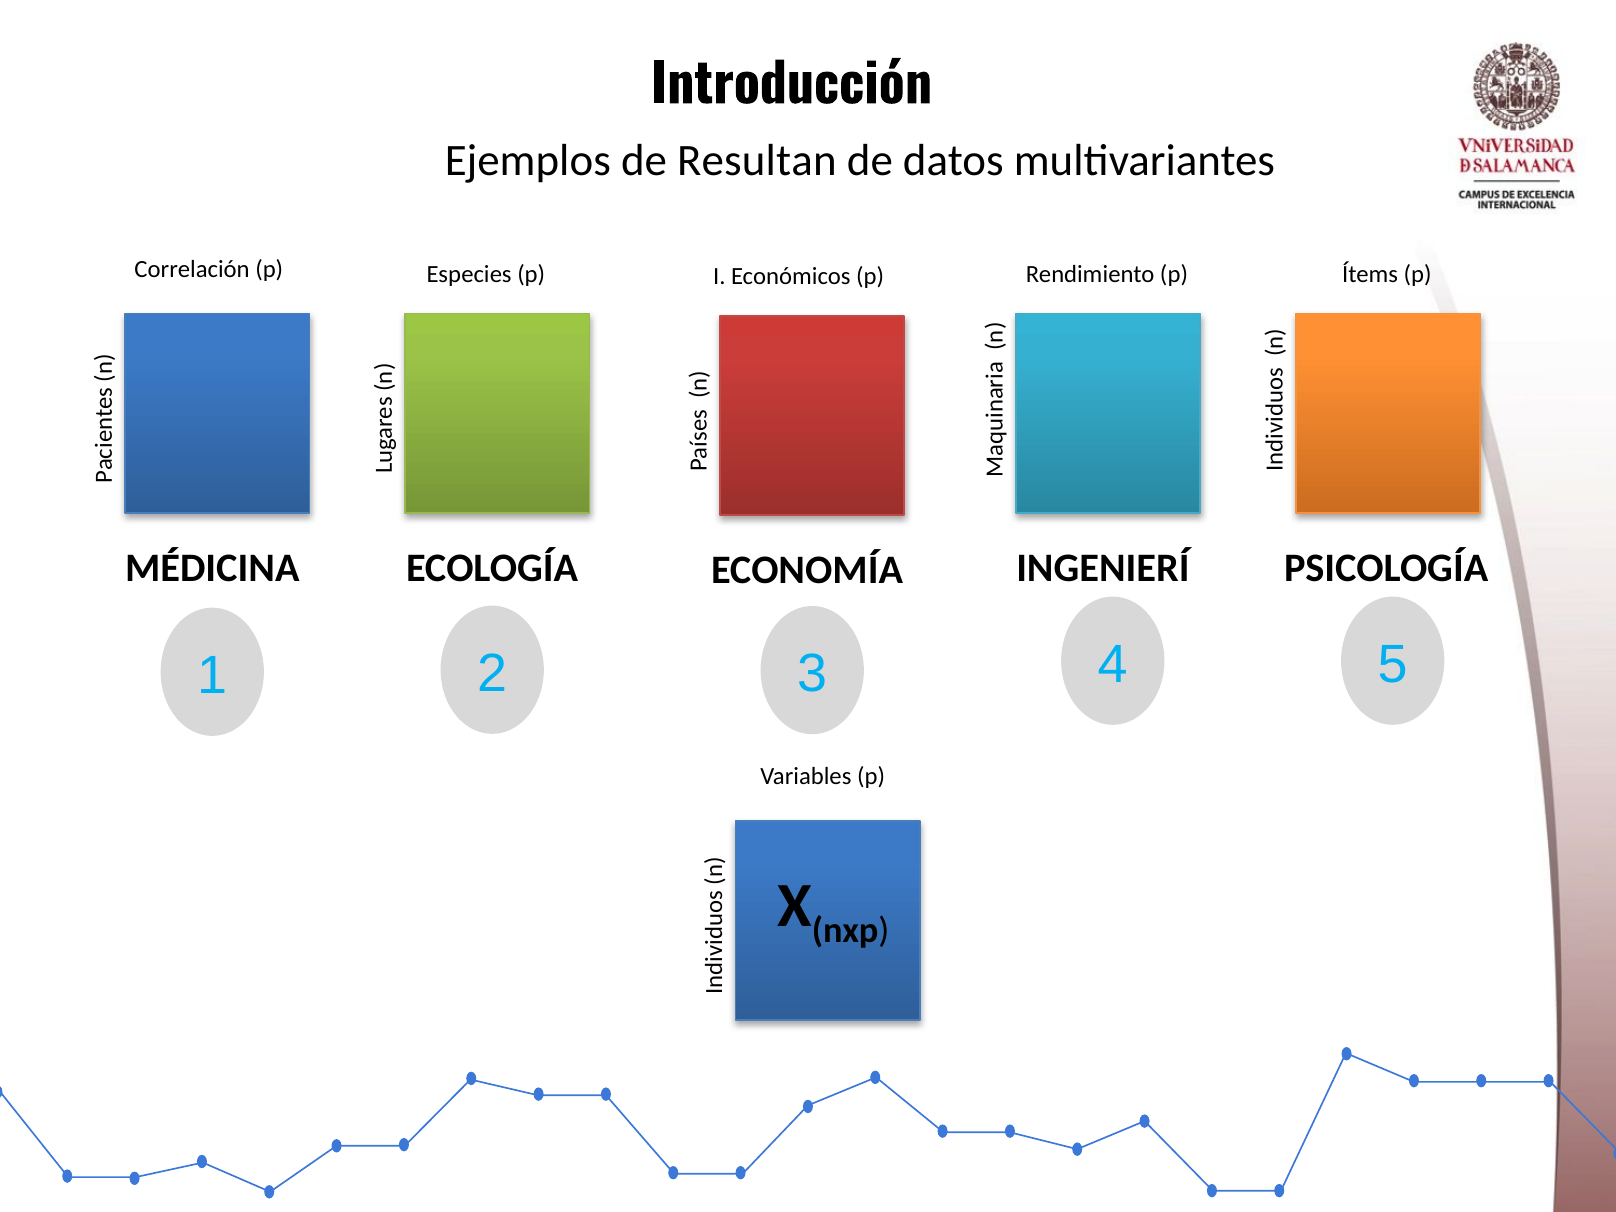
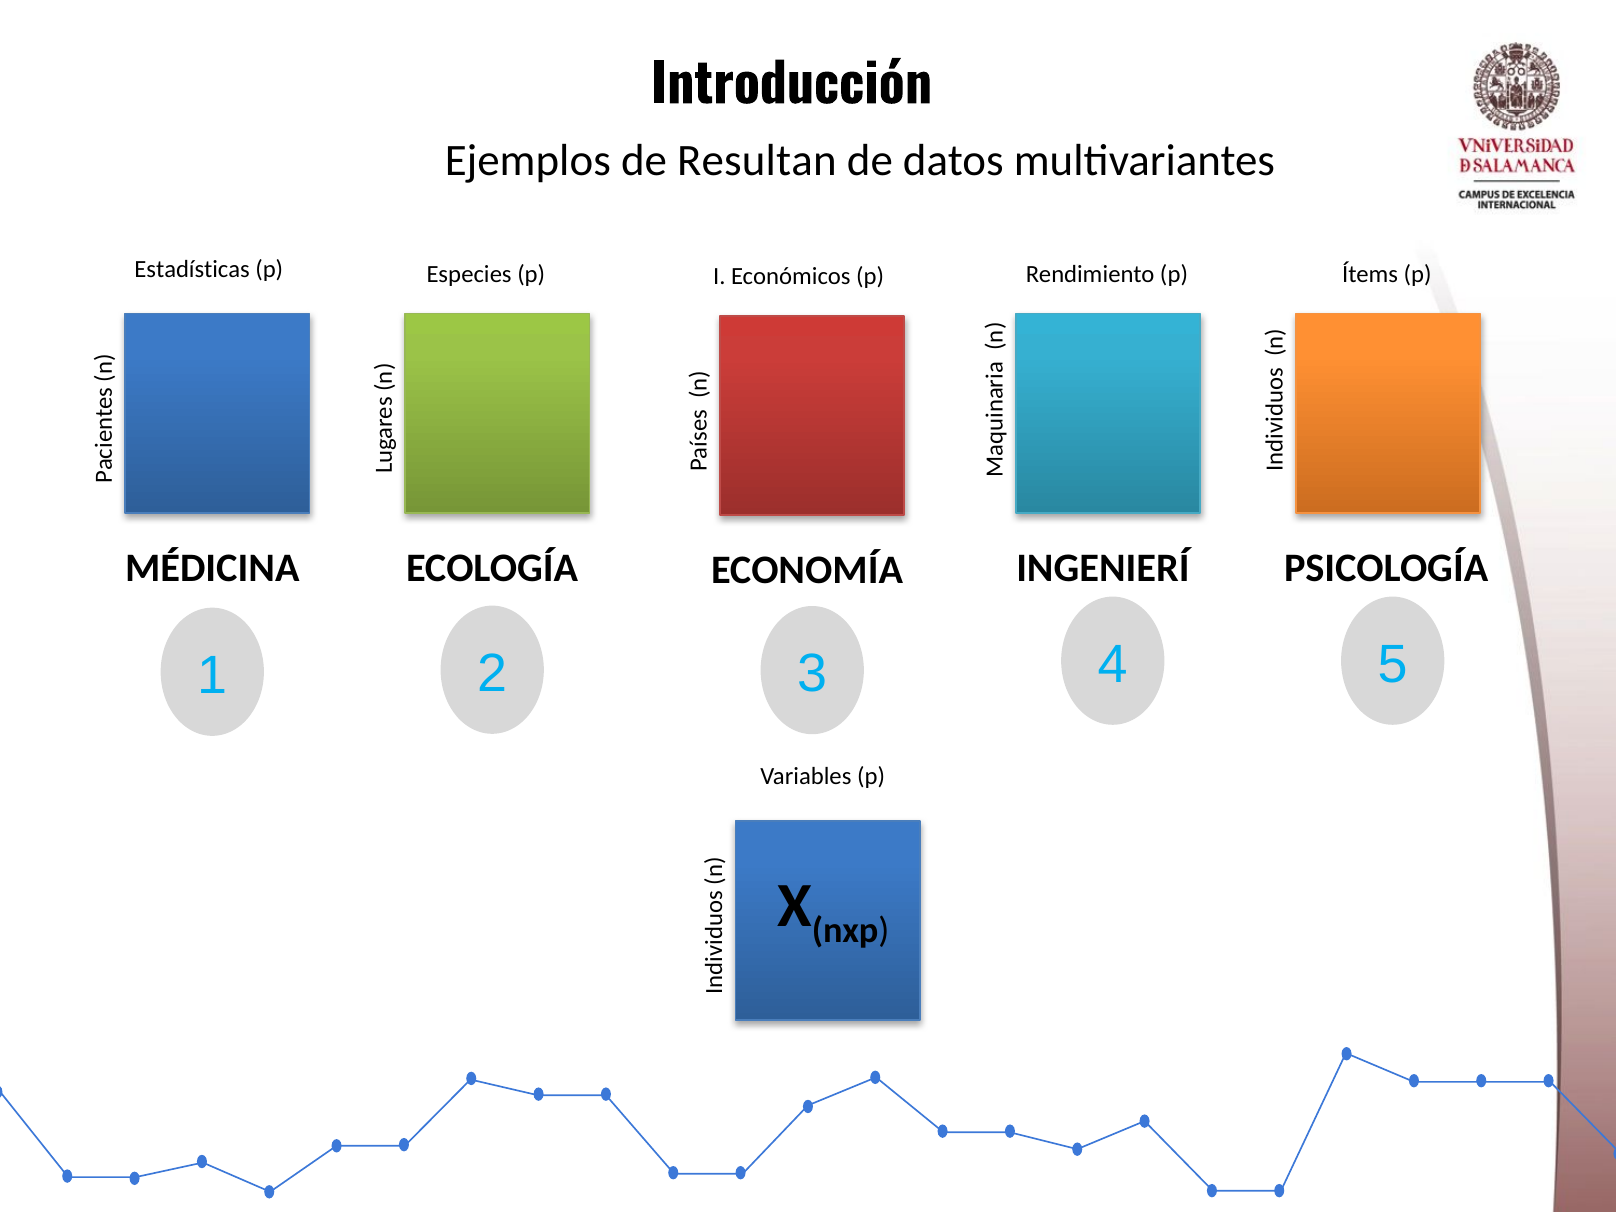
Correlación: Correlación -> Estadísticas (192, 269)
